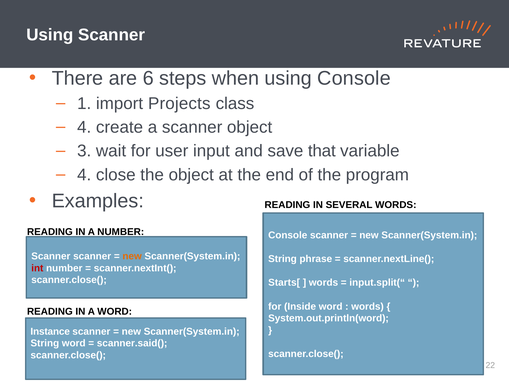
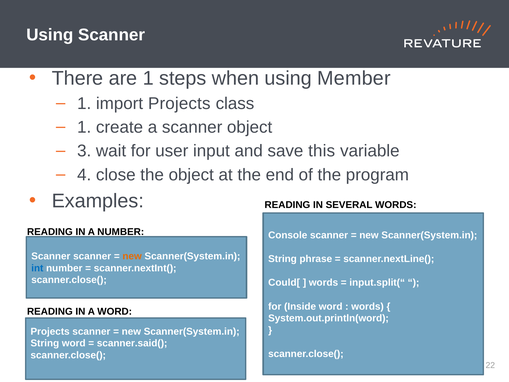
are 6: 6 -> 1 (148, 78)
using Console: Console -> Member (354, 78)
4: 4 -> 1 (84, 127)
that: that -> this (322, 151)
int colour: red -> blue (37, 268)
Starts[: Starts[ -> Could[ (284, 282)
Instance: Instance -> Projects (50, 331)
